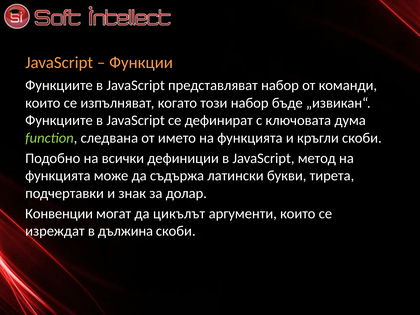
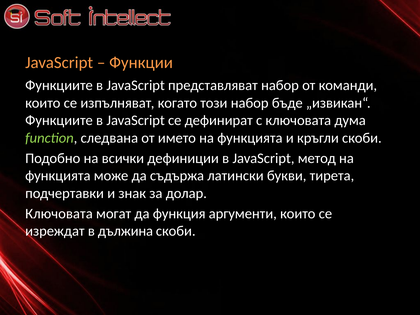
Конвенции: Конвенции -> Ключовата (59, 214)
цикълът: цикълът -> функция (179, 214)
